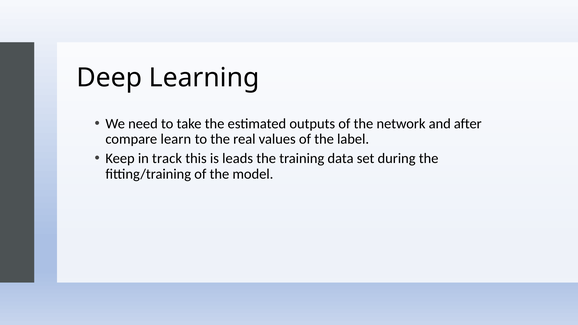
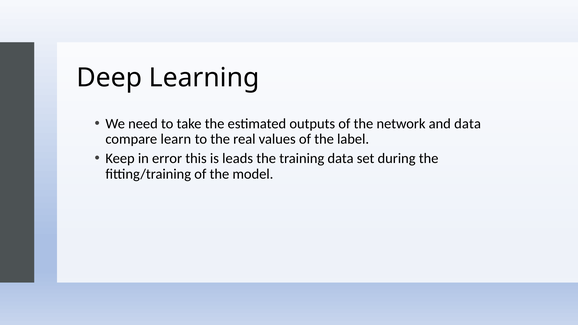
and after: after -> data (468, 124)
track: track -> error (167, 158)
